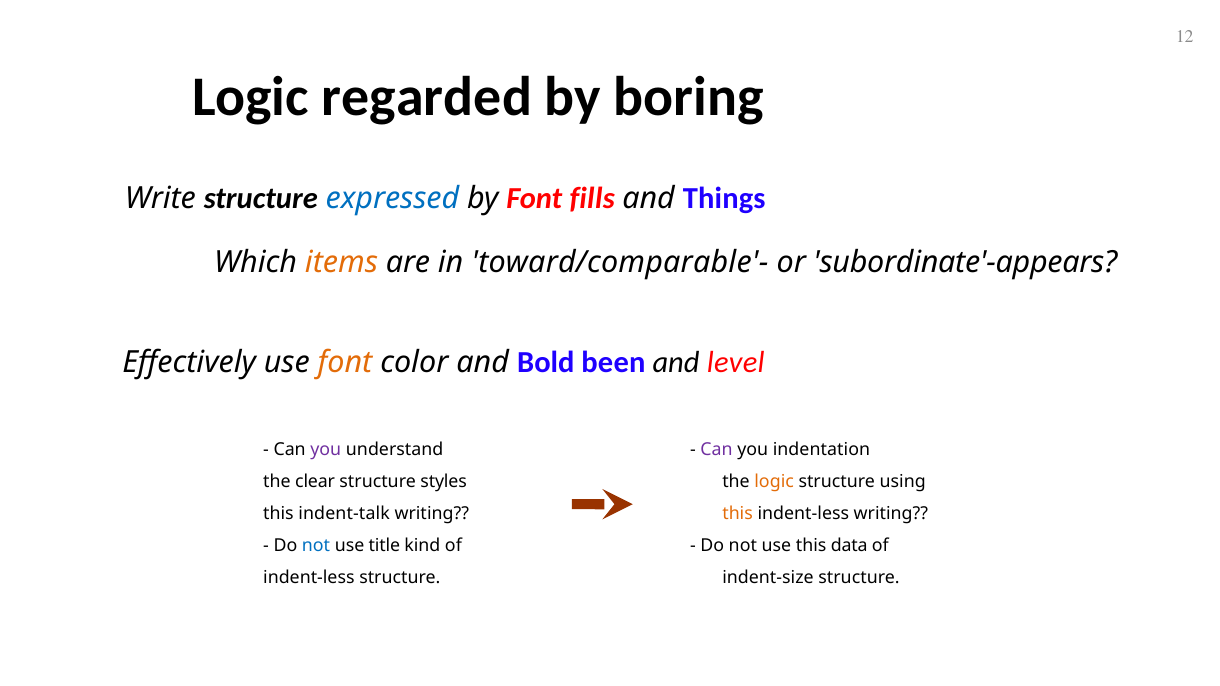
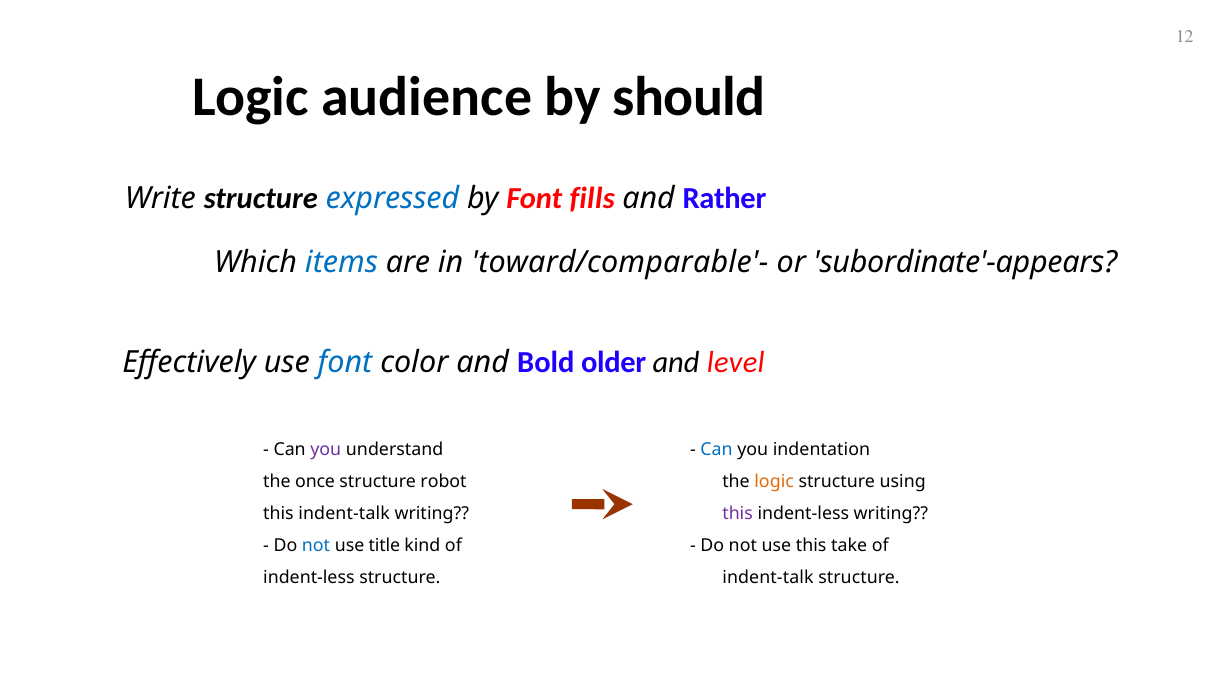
regarded: regarded -> audience (427, 97)
boring: boring -> should (689, 97)
Things: Things -> Rather (724, 199)
items colour: orange -> blue (341, 262)
font colour: orange -> blue (345, 363)
been: been -> older (614, 363)
Can colour: purple -> blue (716, 449)
clear: clear -> once (315, 481)
styles: styles -> robot (444, 481)
this colour: orange -> purple (738, 513)
data: data -> take (849, 545)
indent-size: indent-size -> indent-talk (768, 577)
